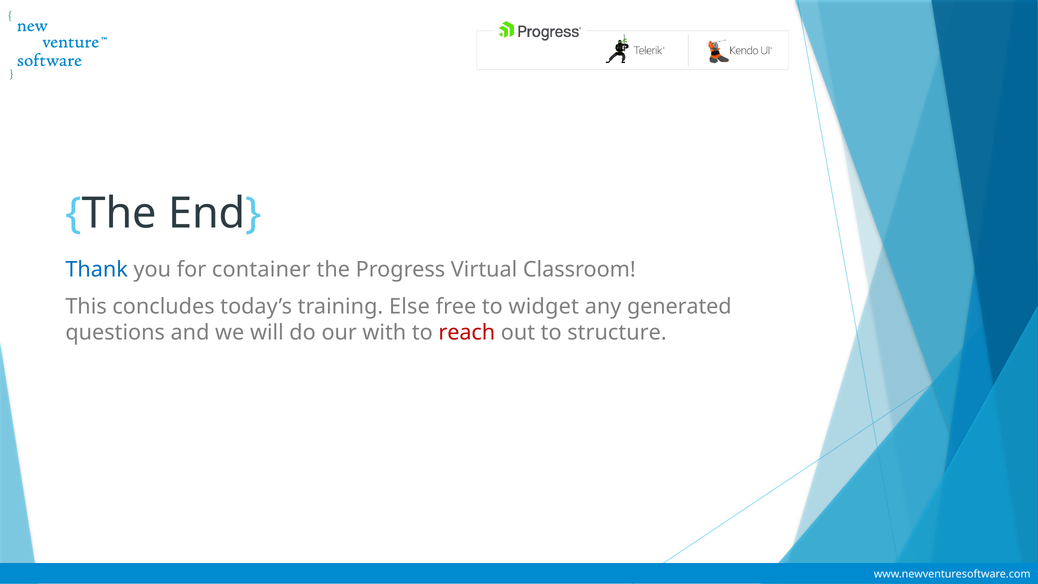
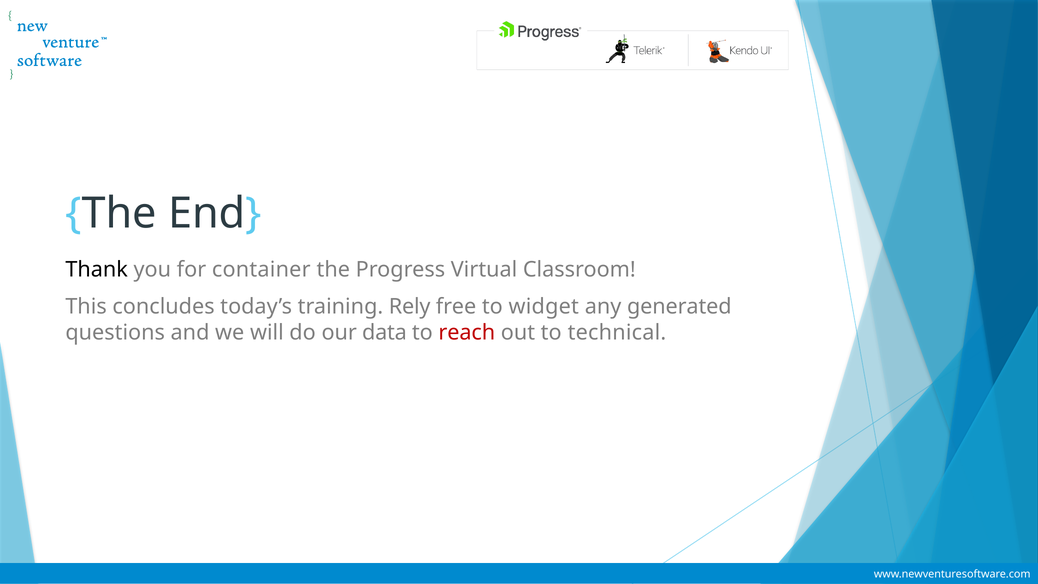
Thank colour: blue -> black (97, 270)
Else: Else -> Rely (410, 306)
with: with -> data (384, 332)
structure: structure -> technical (617, 332)
